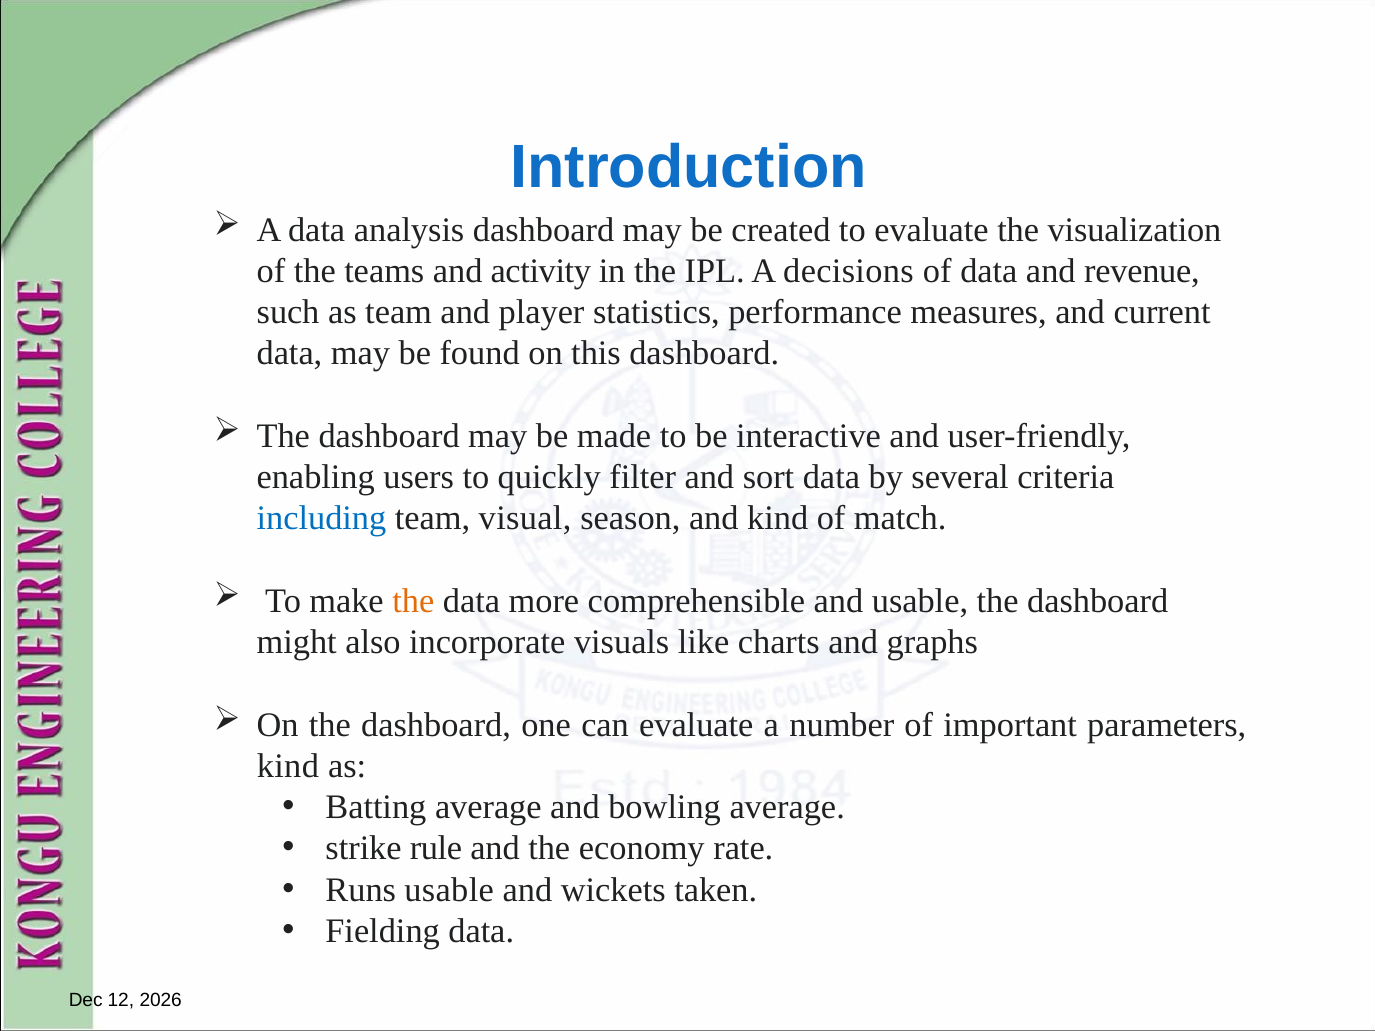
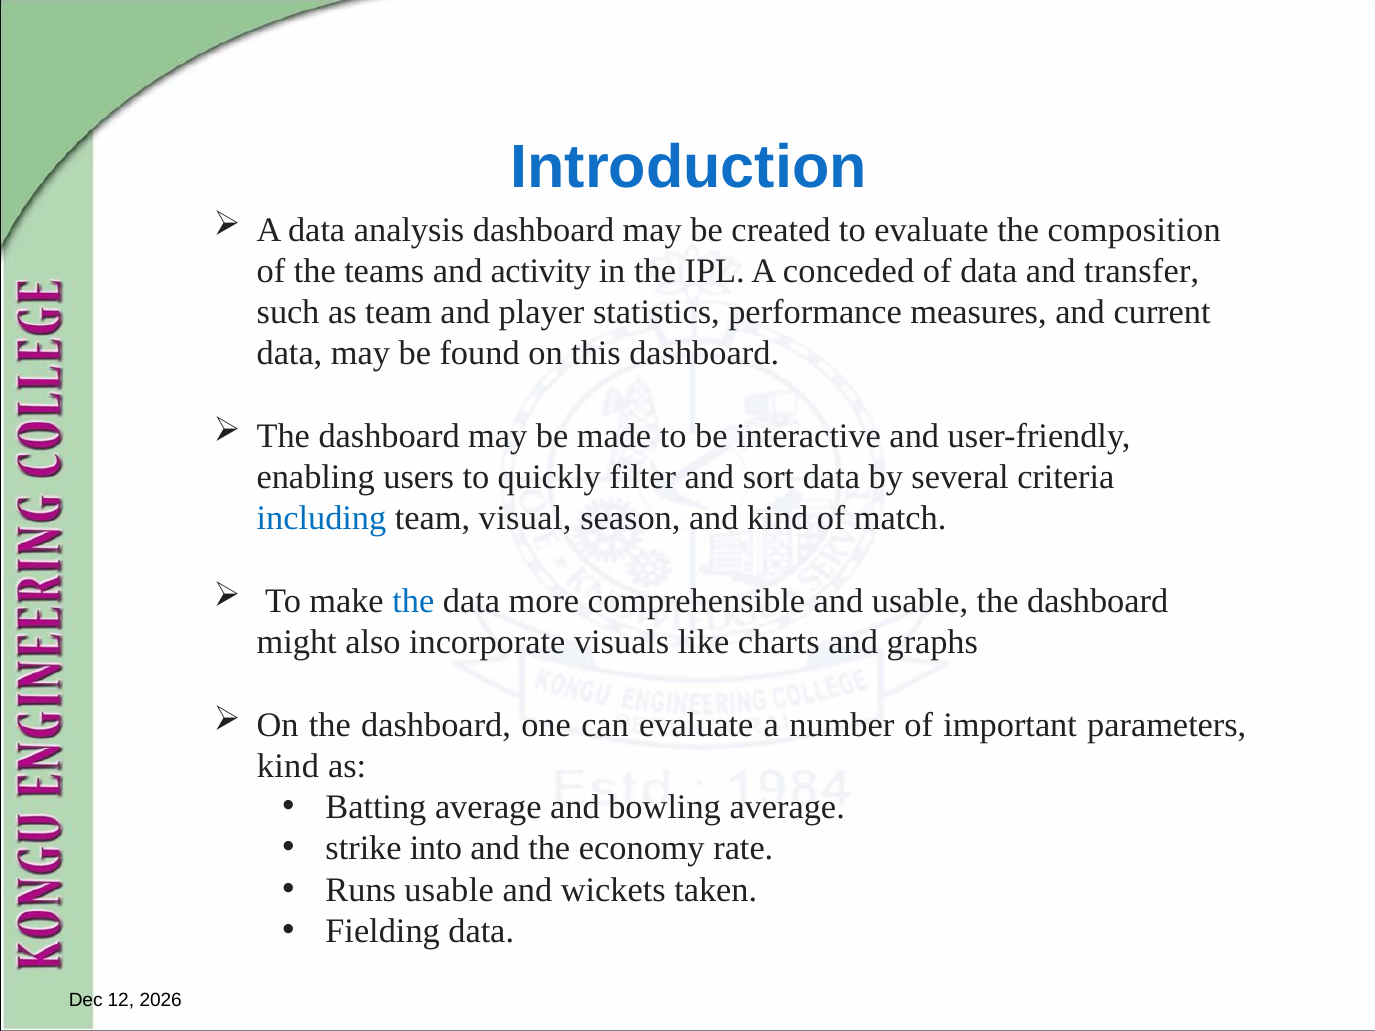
visualization: visualization -> composition (1134, 230)
decisions: decisions -> conceded (849, 271)
revenue: revenue -> transfer (1142, 271)
the colour: orange -> blue (413, 601)
rule: rule -> into (436, 849)
